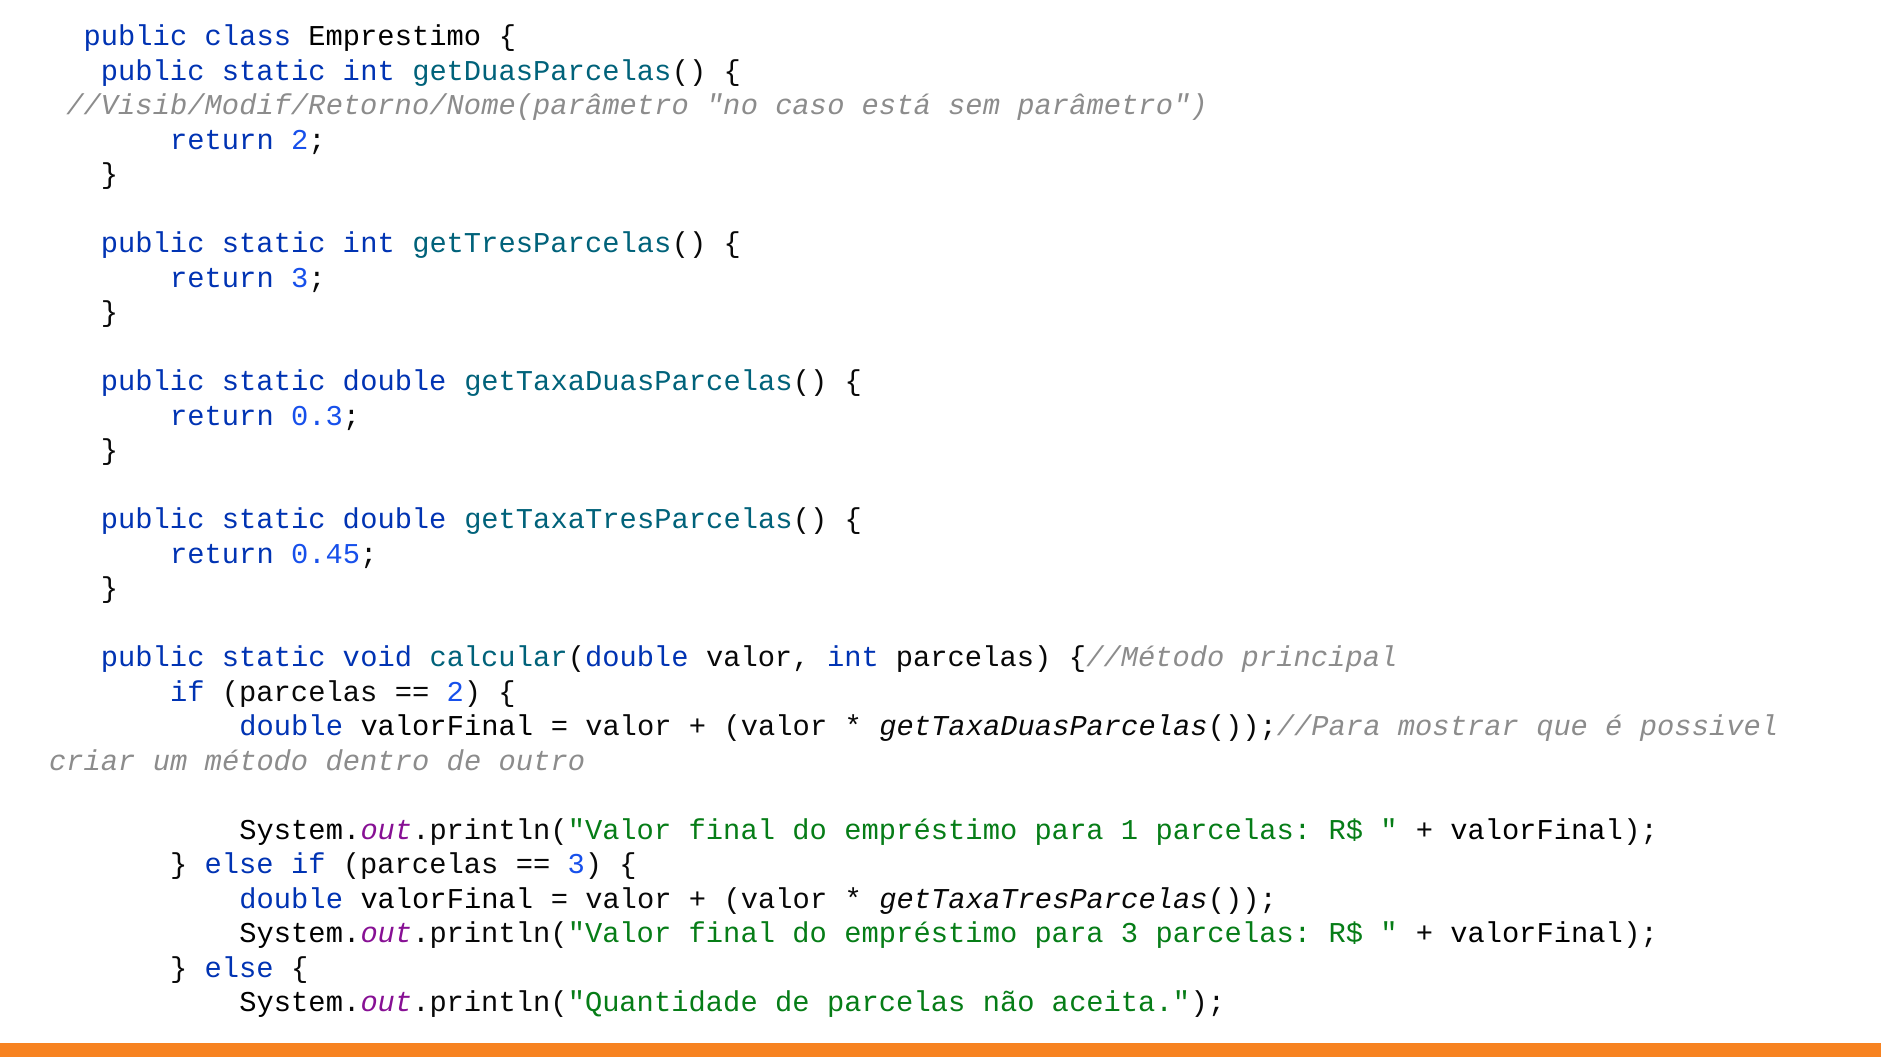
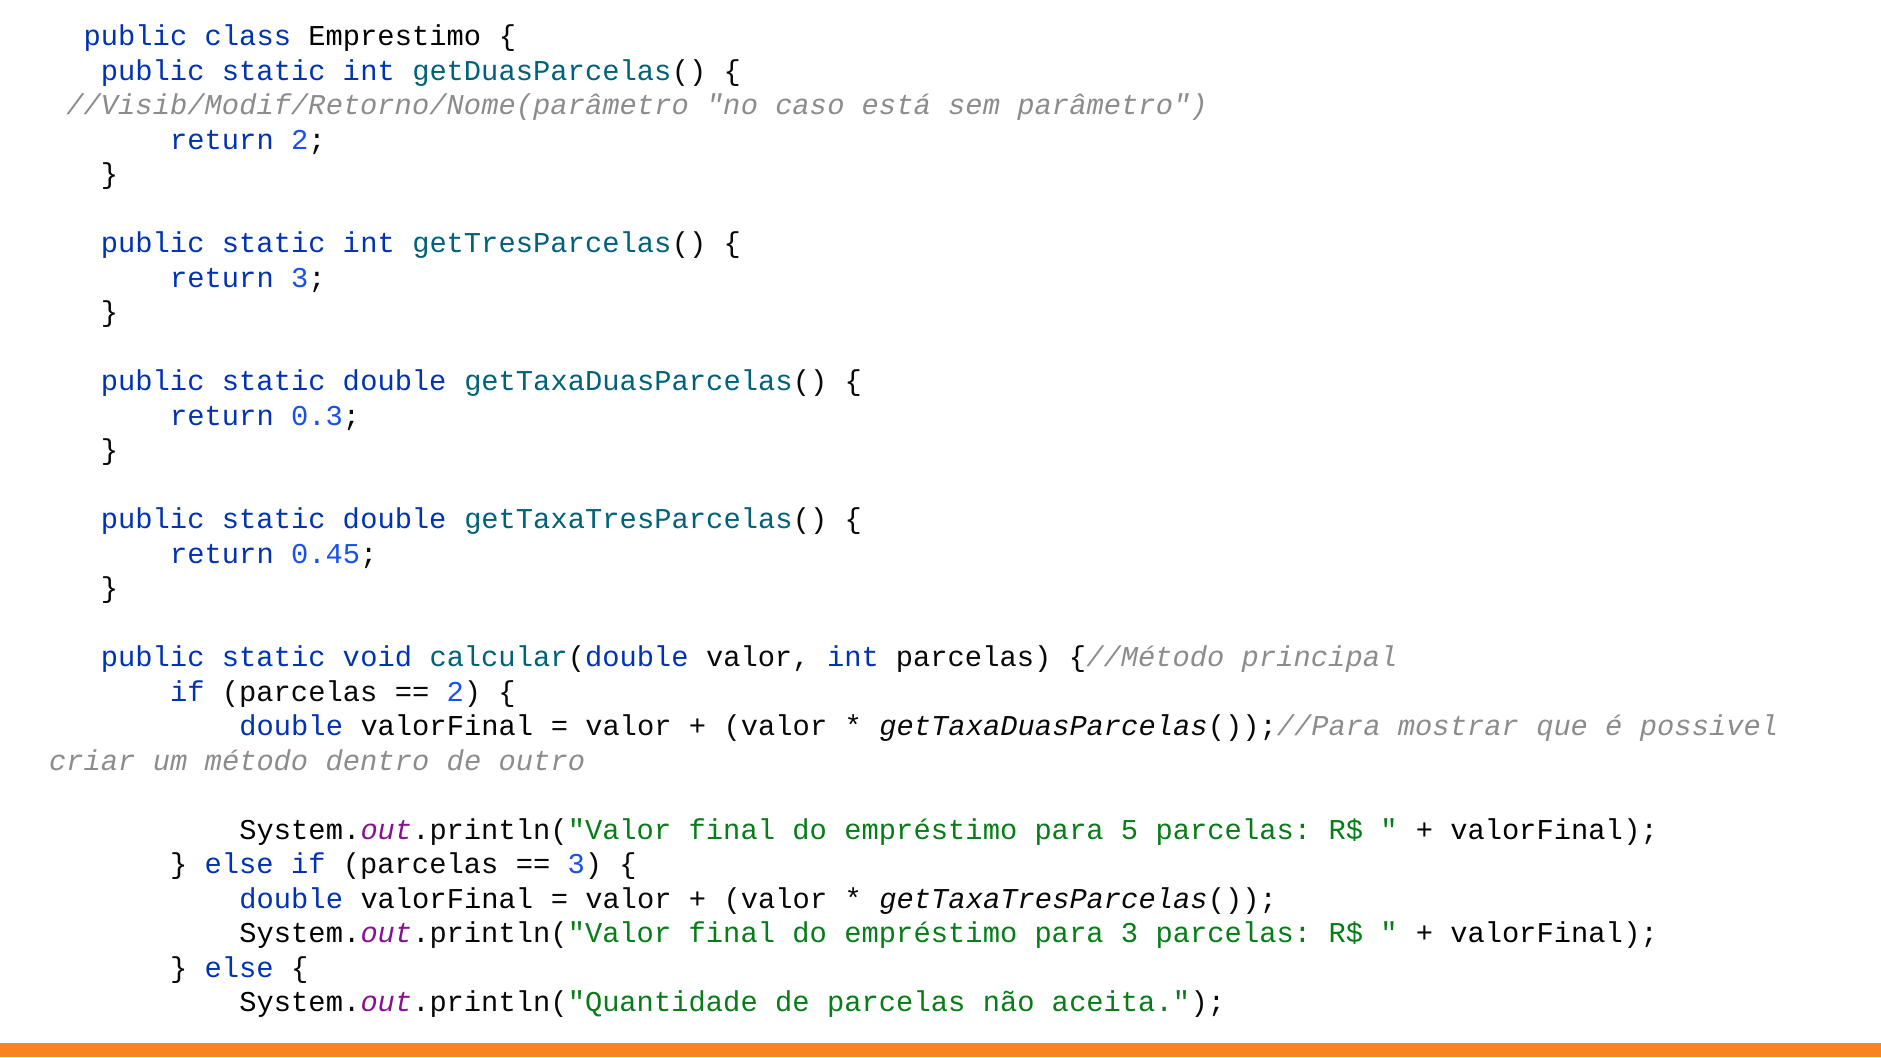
1: 1 -> 5 (1130, 830)
